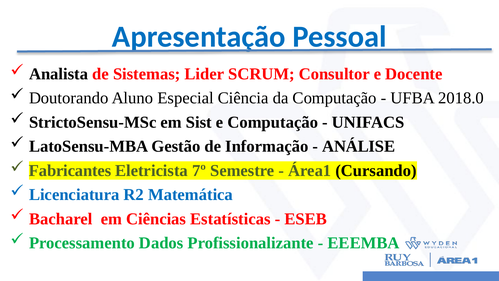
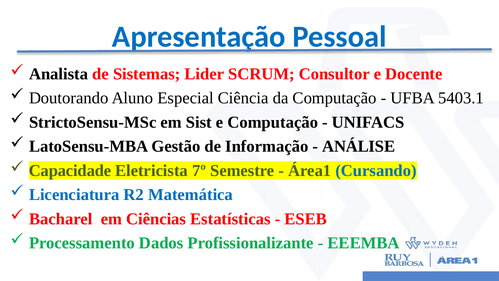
2018.0: 2018.0 -> 5403.1 (461, 98)
Fabricantes: Fabricantes -> Capacidade (70, 170)
Cursando colour: black -> blue (376, 170)
